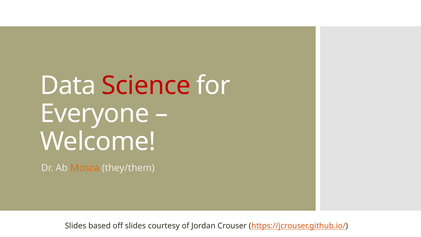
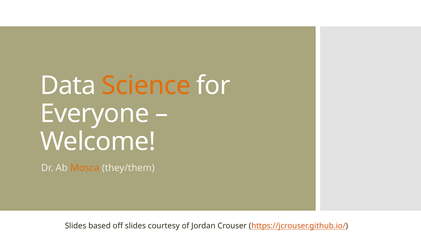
Science colour: red -> orange (146, 86)
